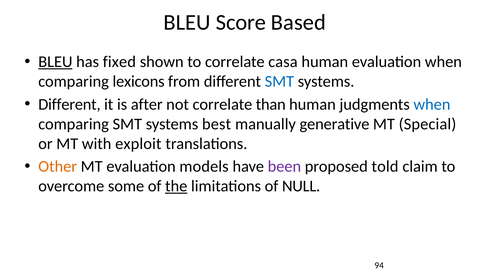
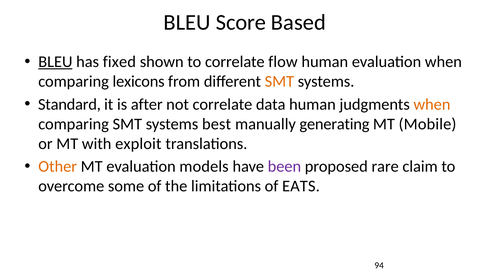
casa: casa -> flow (283, 62)
SMT colour: blue -> orange (279, 81)
Different: Different -> Standard (69, 104)
than: than -> data (271, 104)
when colour: blue -> orange (432, 104)
generative: generative -> generating (335, 124)
Special: Special -> Mobile (428, 124)
told: told -> rare (385, 166)
the underline: present -> none (176, 186)
NULL: NULL -> EATS (301, 186)
